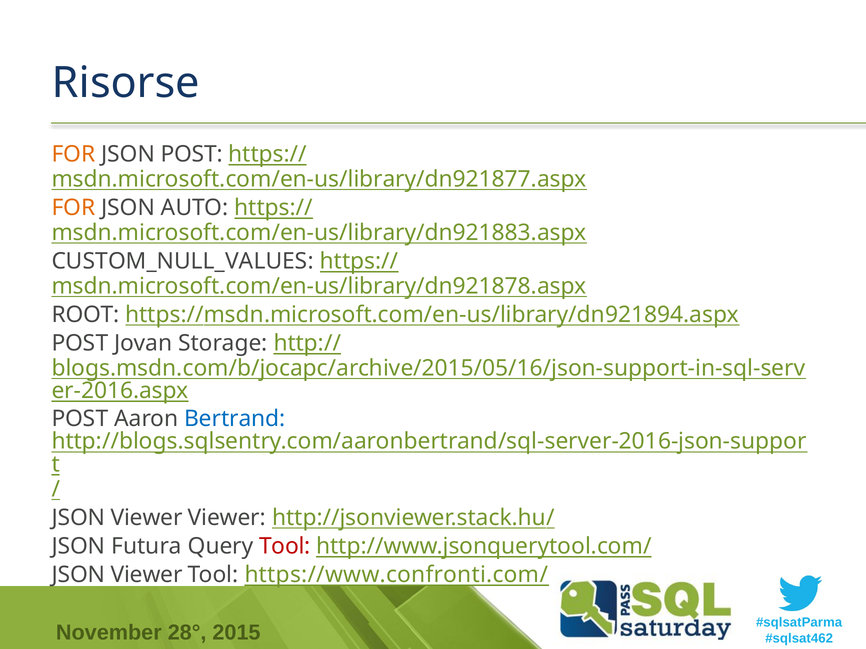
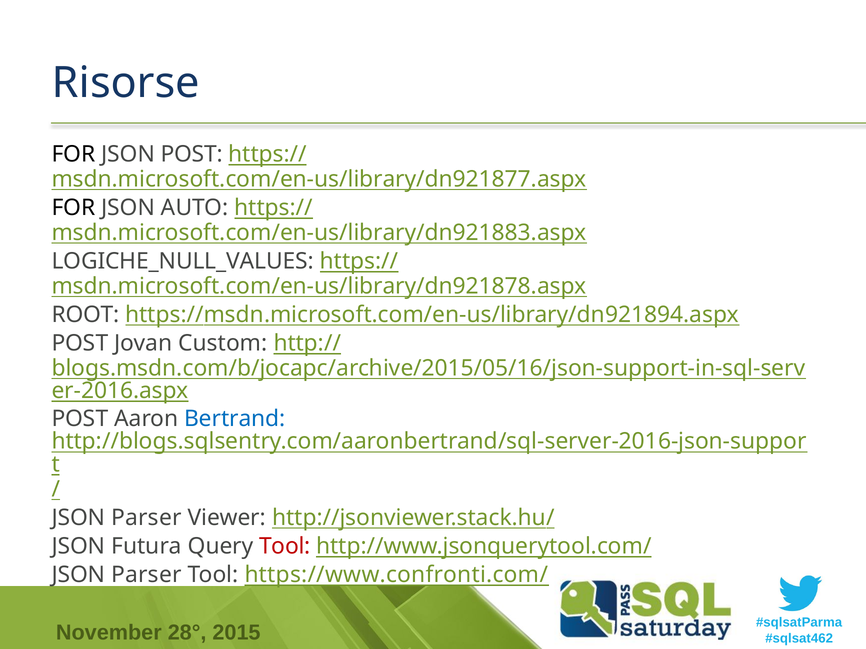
FOR colour: orange -> black (73, 155)
FOR colour: orange -> black (73, 208)
CUSTOM_NULL_VALUES: CUSTOM_NULL_VALUES -> LOGICHE_NULL_VALUES (183, 261)
Storage: Storage -> Custom (223, 344)
Viewer: Viewer -> Parser (146, 518)
Viewer: Viewer -> Parser (146, 575)
